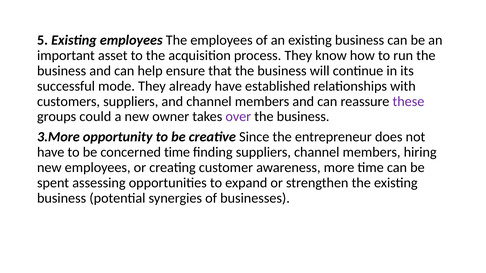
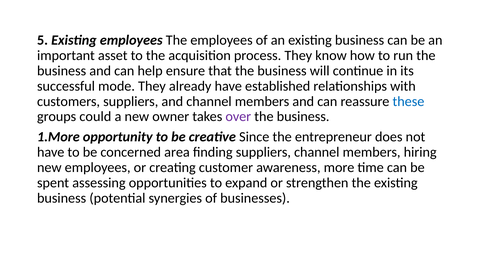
these colour: purple -> blue (408, 102)
3.More: 3.More -> 1.More (58, 137)
concerned time: time -> area (177, 152)
